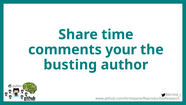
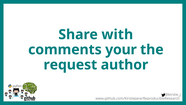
time: time -> with (117, 34)
busting: busting -> request (70, 65)
